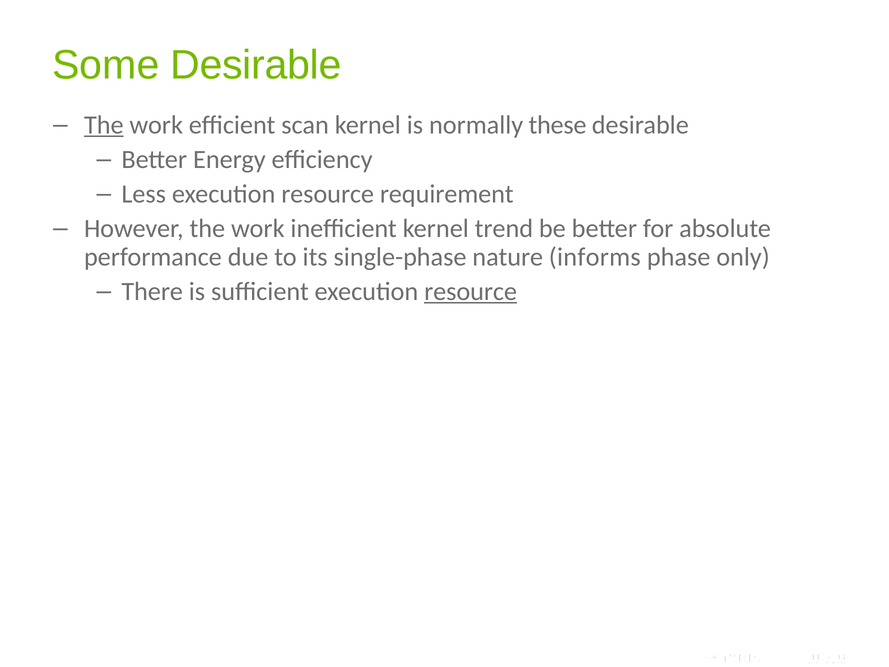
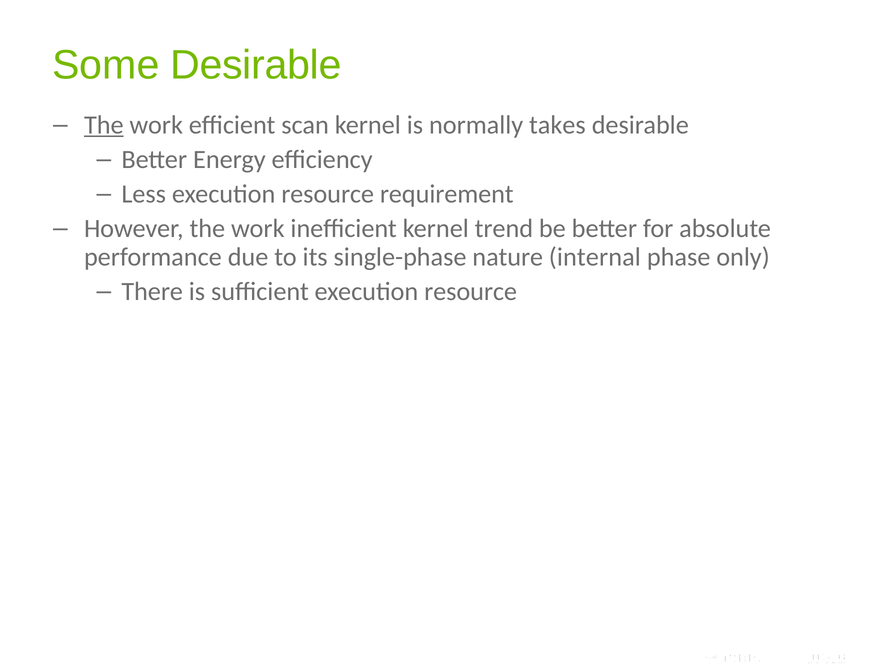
these: these -> takes (557, 125)
informs: informs -> internal (595, 257)
resource underline: present -> none (471, 291)
